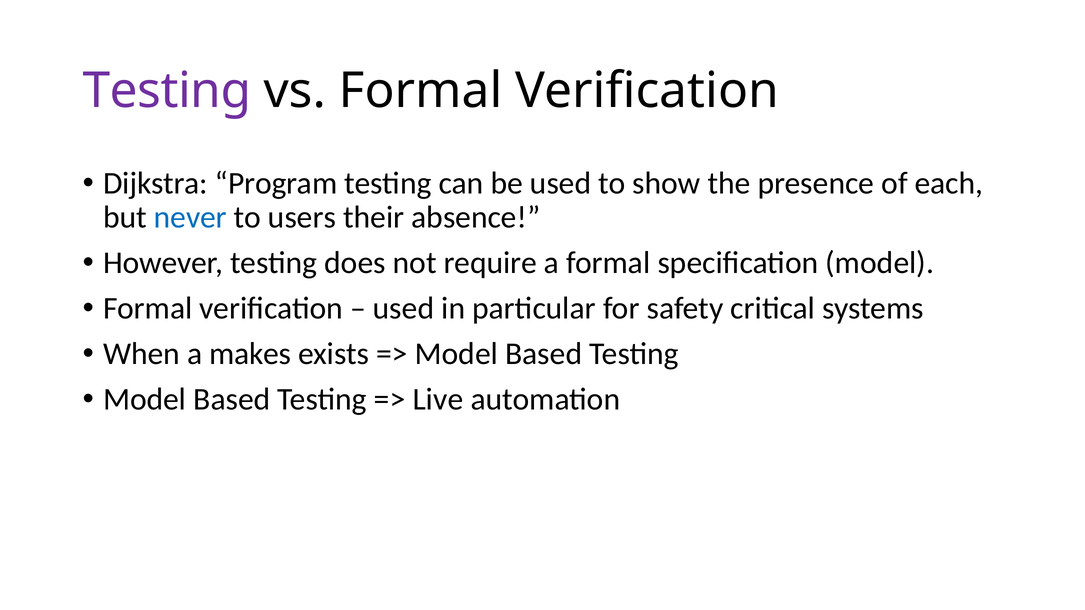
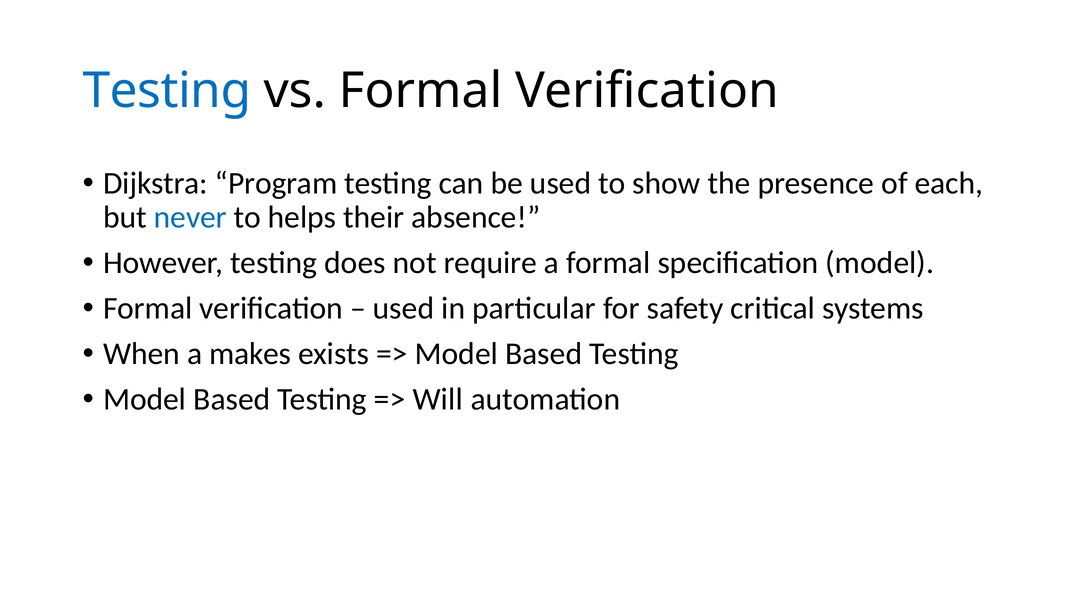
Testing colour: purple -> blue (167, 91)
users: users -> helps (302, 218)
Live: Live -> Will (438, 400)
